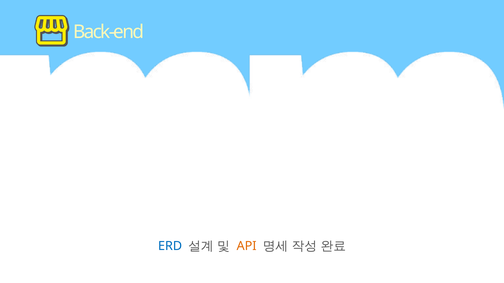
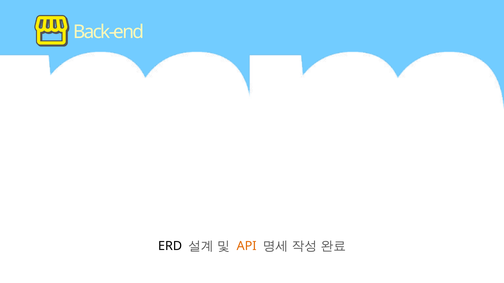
ERD colour: blue -> black (170, 247)
